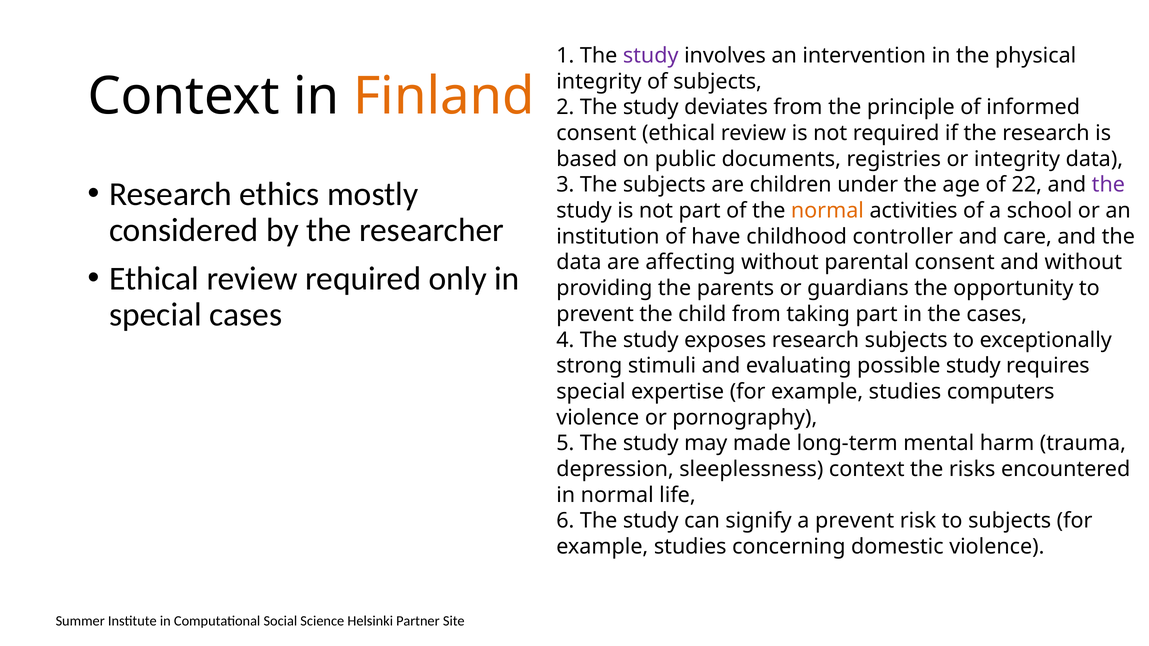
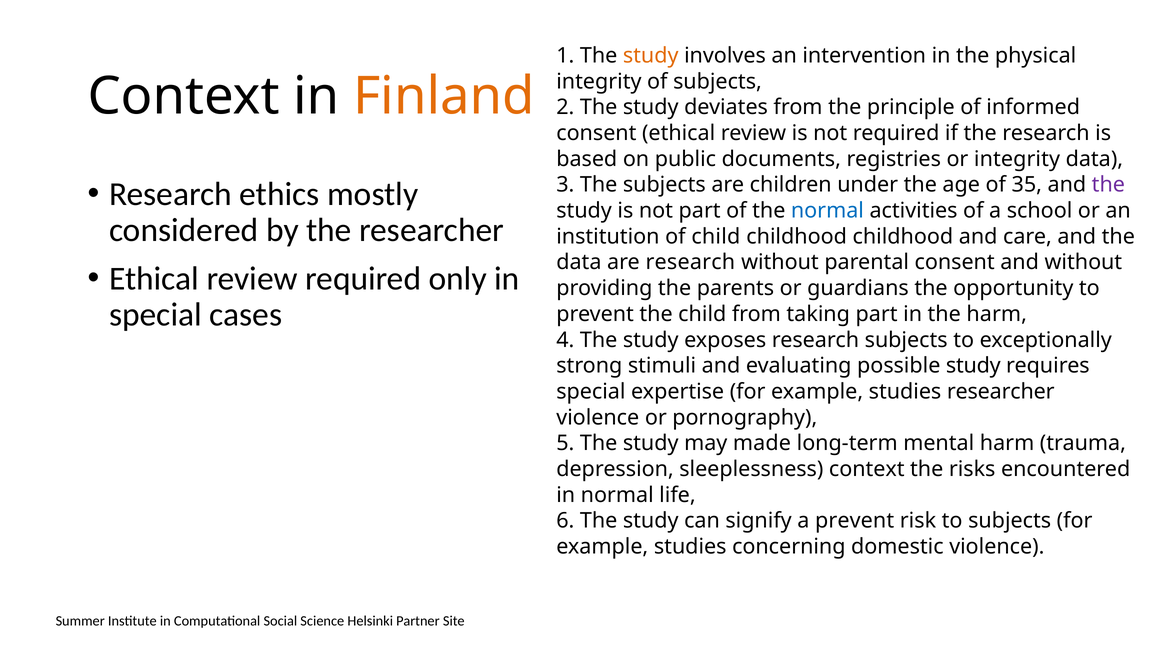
study colour: purple -> orange (651, 56)
22: 22 -> 35 (1027, 185)
normal colour: orange -> blue (827, 211)
of have: have -> child (716, 237)
childhood controller: controller -> childhood (903, 237)
are affecting: affecting -> research (690, 263)
the cases: cases -> harm (997, 314)
studies computers: computers -> researcher (1001, 392)
